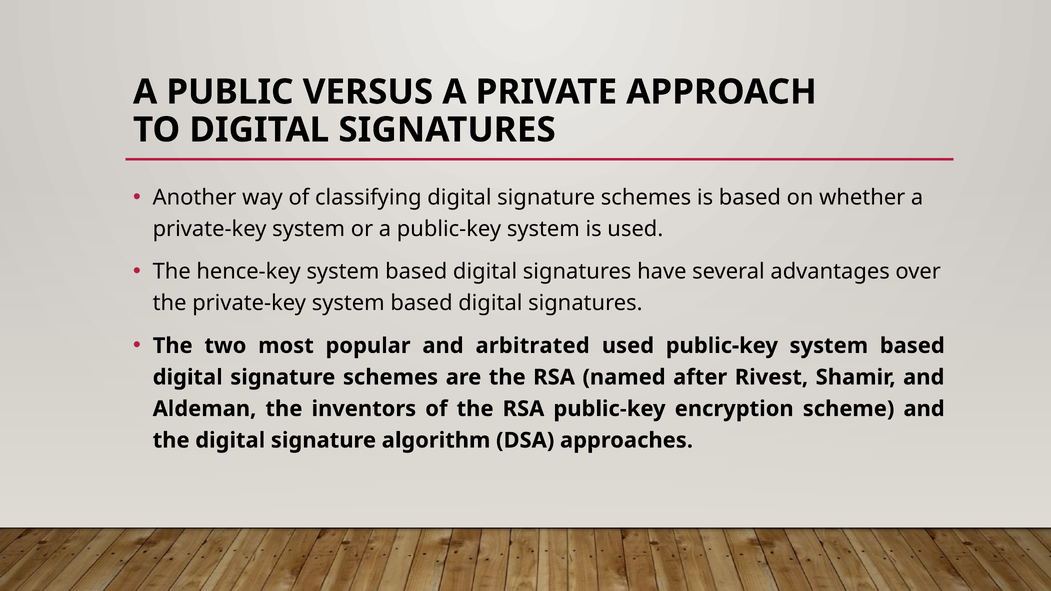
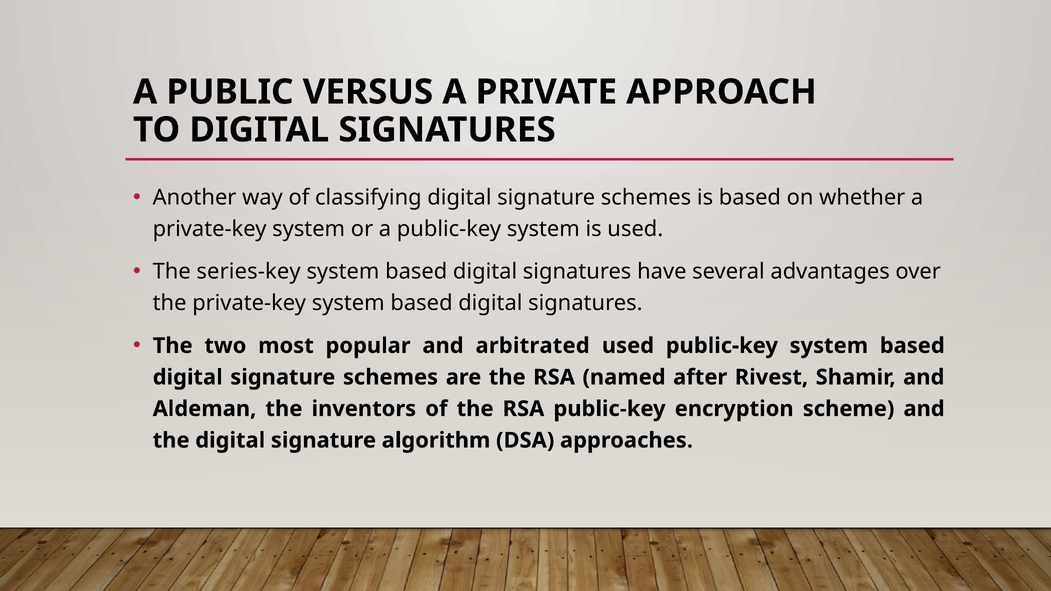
hence-key: hence-key -> series-key (249, 272)
